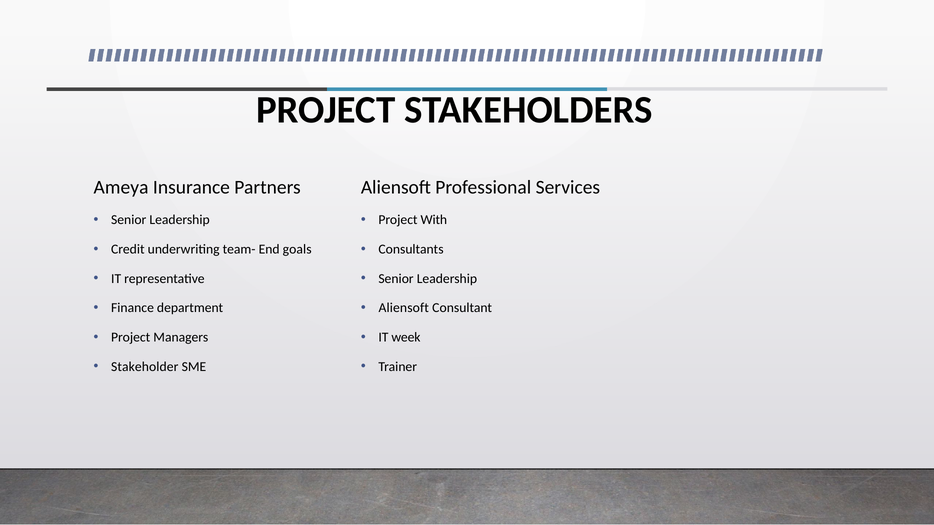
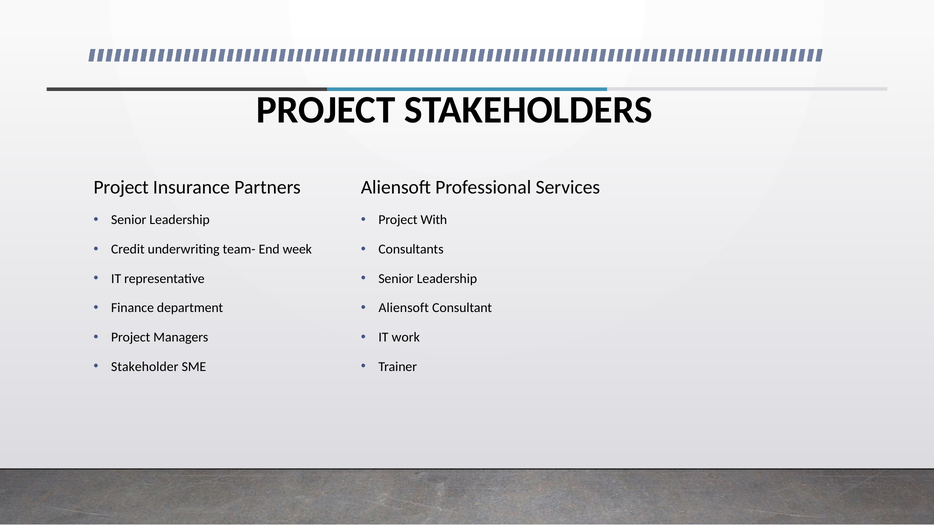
Ameya: Ameya -> Project (121, 188)
goals: goals -> week (297, 249)
week: week -> work (406, 338)
